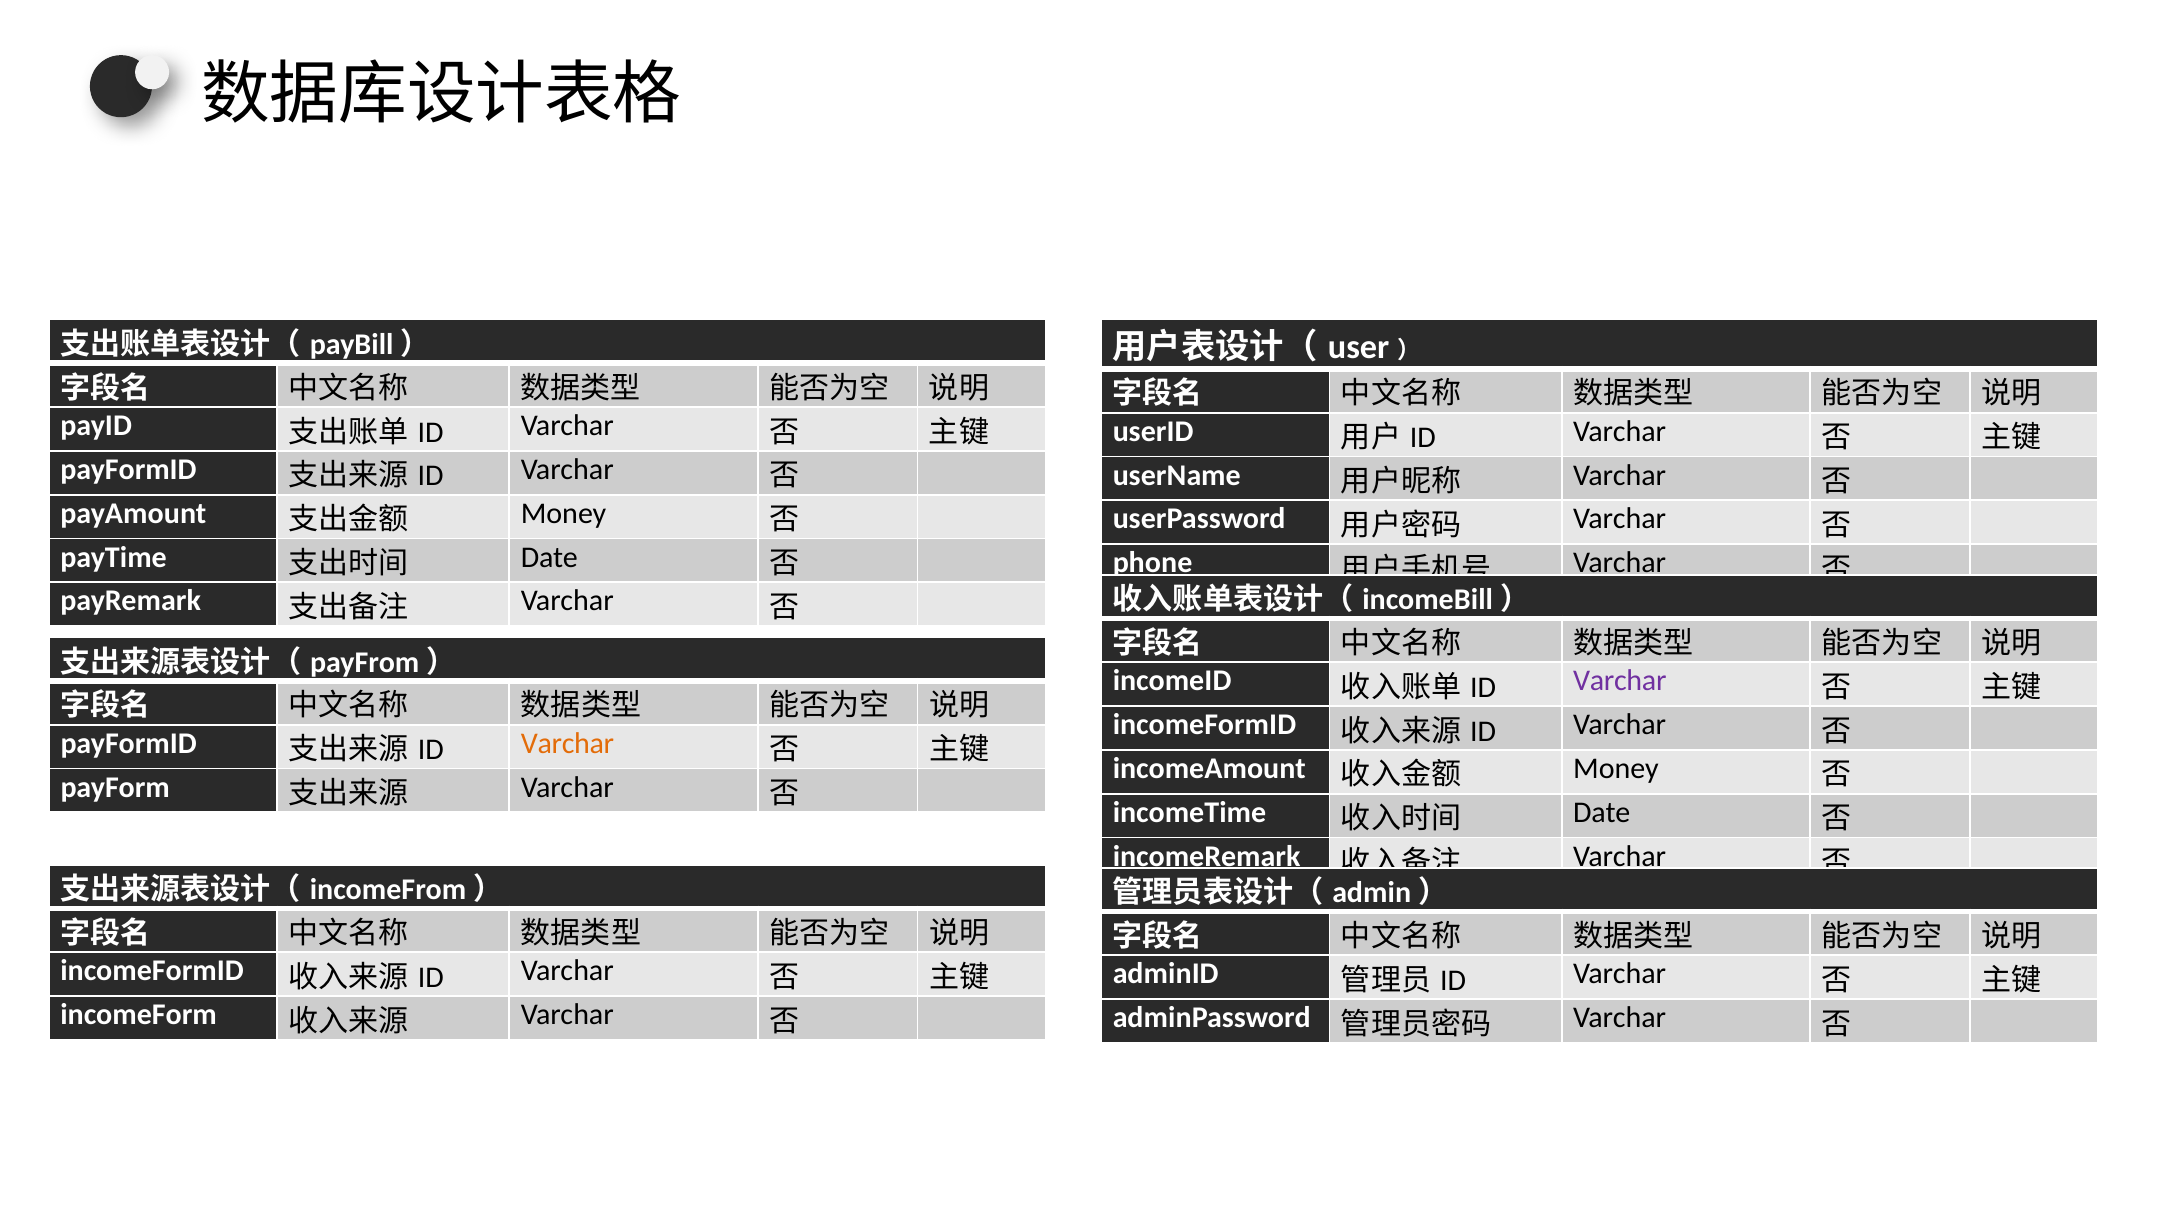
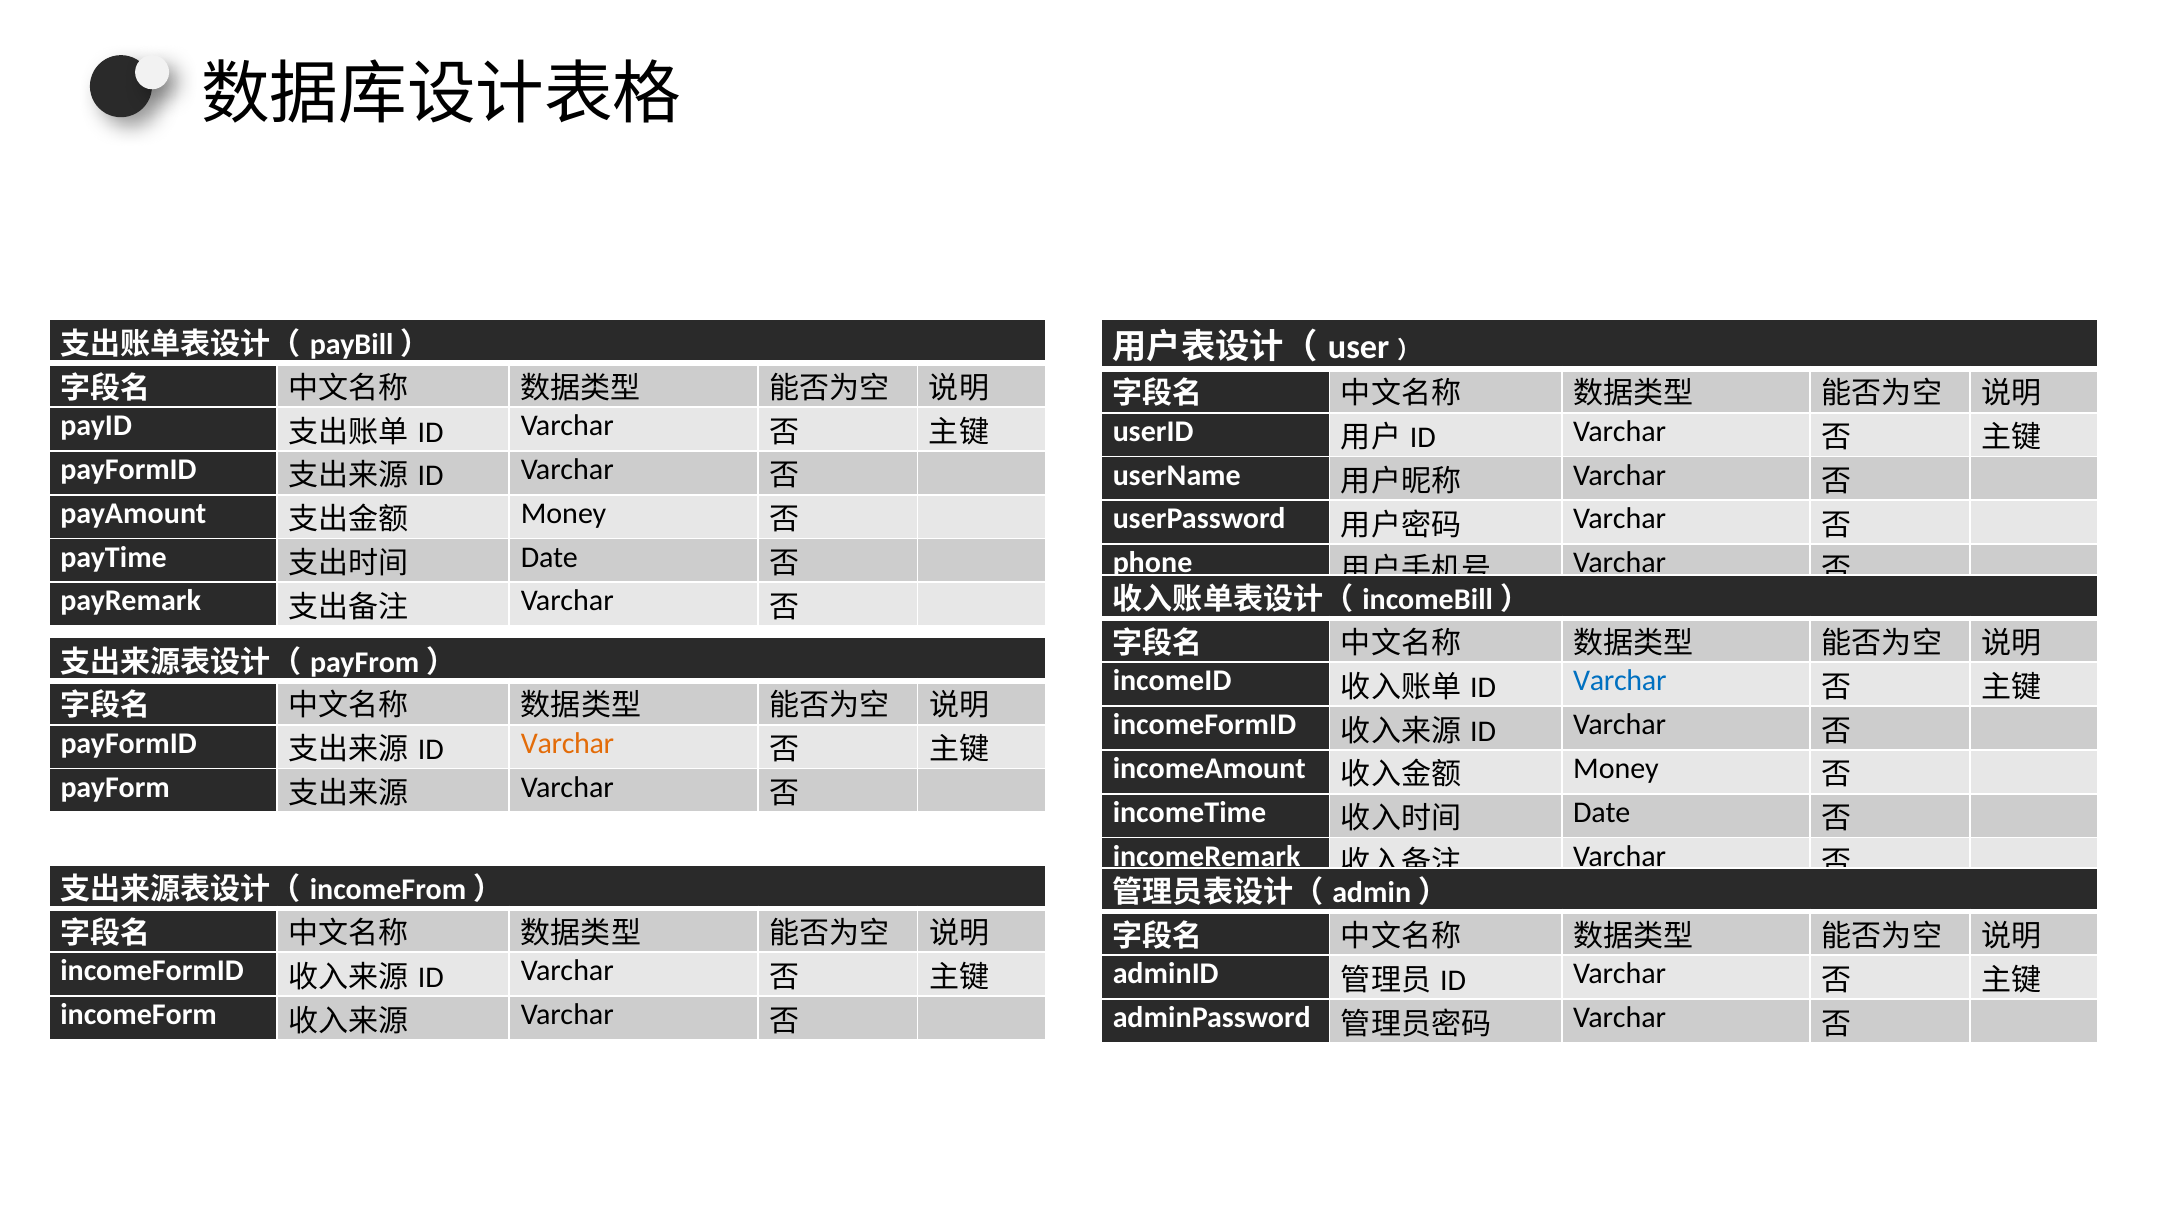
Varchar colour: purple -> blue (1620, 681)
